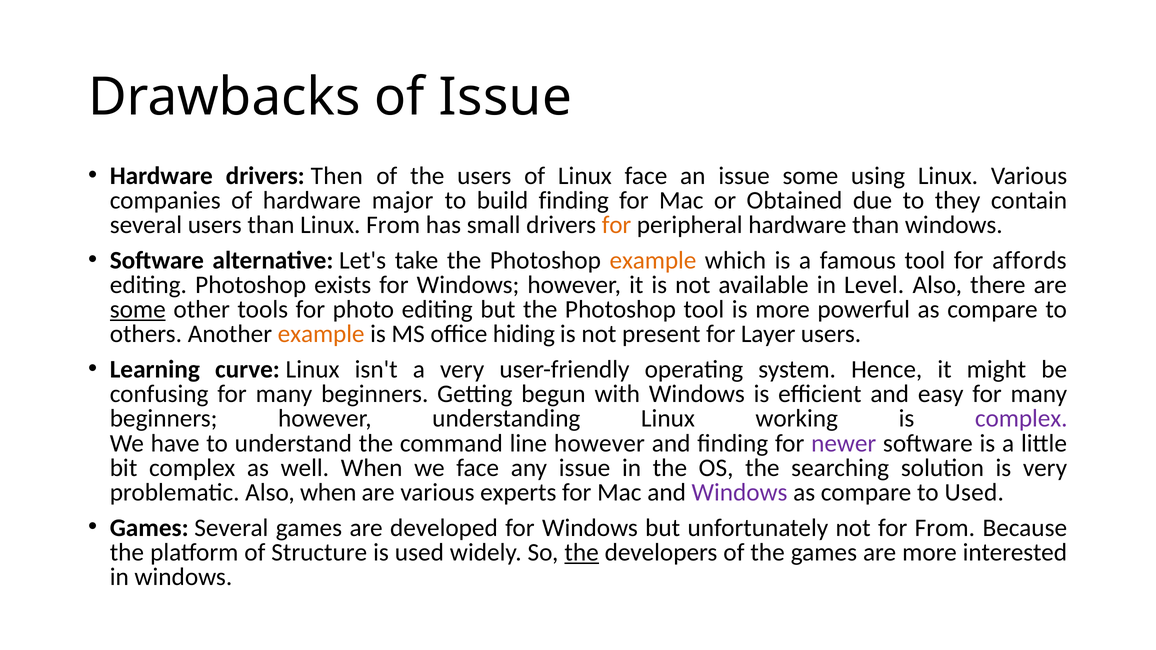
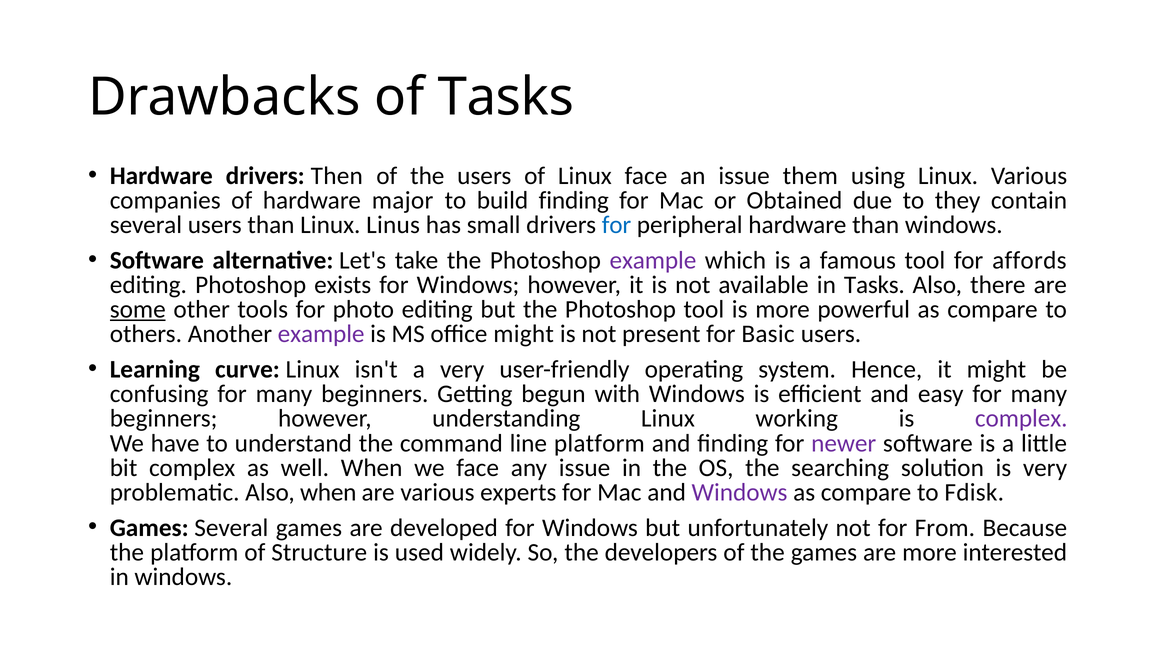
of Issue: Issue -> Tasks (506, 97)
issue some: some -> them (810, 176)
Linux From: From -> Linus (393, 225)
for colour: orange -> blue (617, 225)
example colour: orange -> purple (653, 260)
in Level: Level -> Tasks (874, 285)
example colour: orange -> purple (321, 334)
office hiding: hiding -> might (524, 334)
Layer: Layer -> Basic (768, 334)
line however: however -> platform (599, 443)
to Used: Used -> Fdisk (974, 492)
the underline: present -> none (582, 552)
